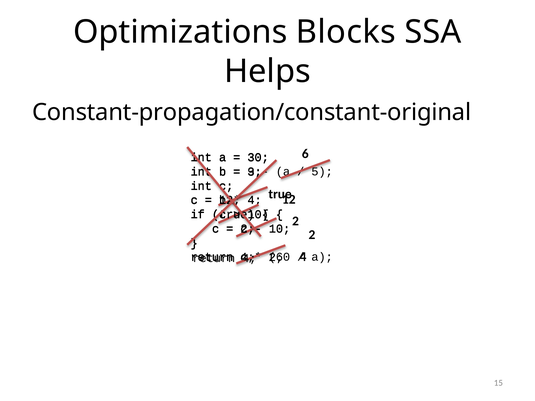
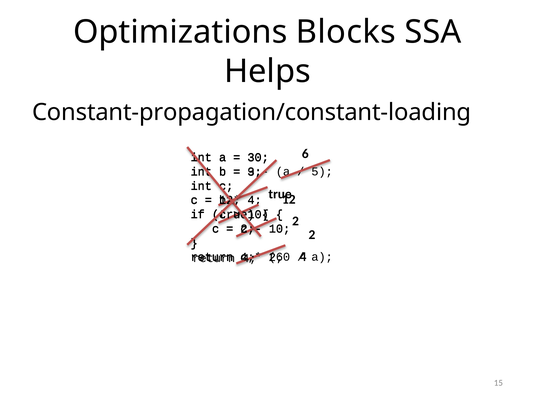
Constant-propagation/constant-original: Constant-propagation/constant-original -> Constant-propagation/constant-loading (252, 112)
